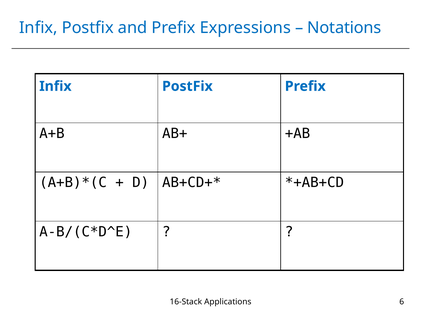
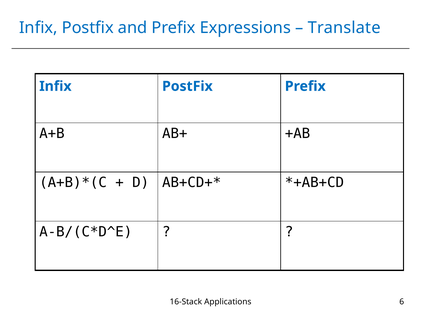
Notations: Notations -> Translate (344, 28)
